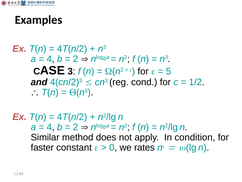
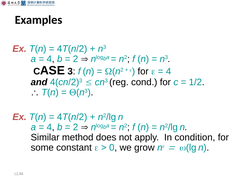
5: 5 -> 4 (169, 71)
faster: faster -> some (42, 147)
rates: rates -> grow (144, 147)
